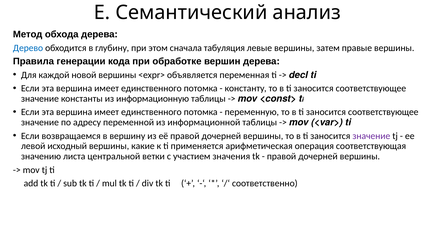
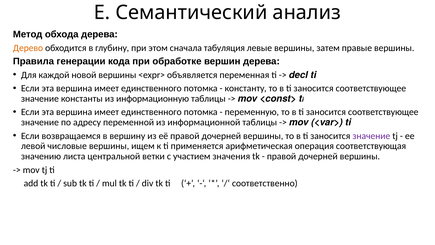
Дерево colour: blue -> orange (28, 48)
исходный: исходный -> числовые (67, 146)
какие: какие -> ищем (143, 146)
